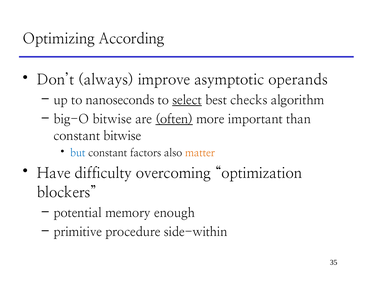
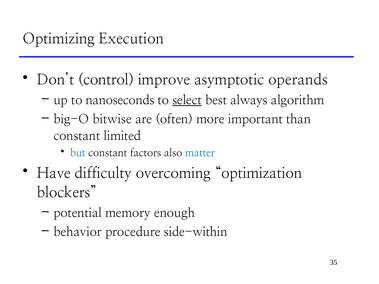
According: According -> Execution (131, 39)
always: always -> control (106, 80)
checks: checks -> always (249, 100)
often underline: present -> none (174, 119)
constant bitwise: bitwise -> limited (122, 136)
matter colour: orange -> blue (200, 153)
primitive: primitive -> behavior (78, 232)
